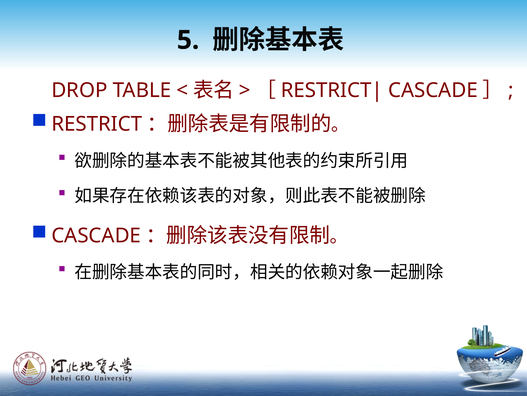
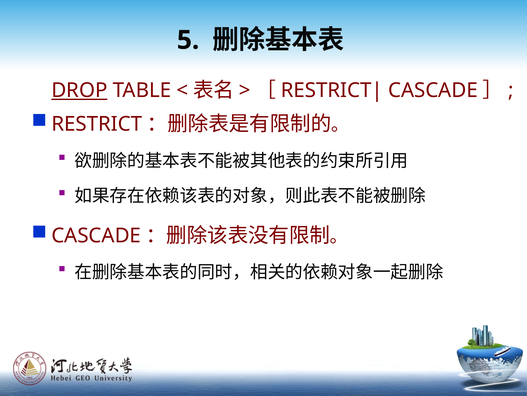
DROP underline: none -> present (79, 90)
